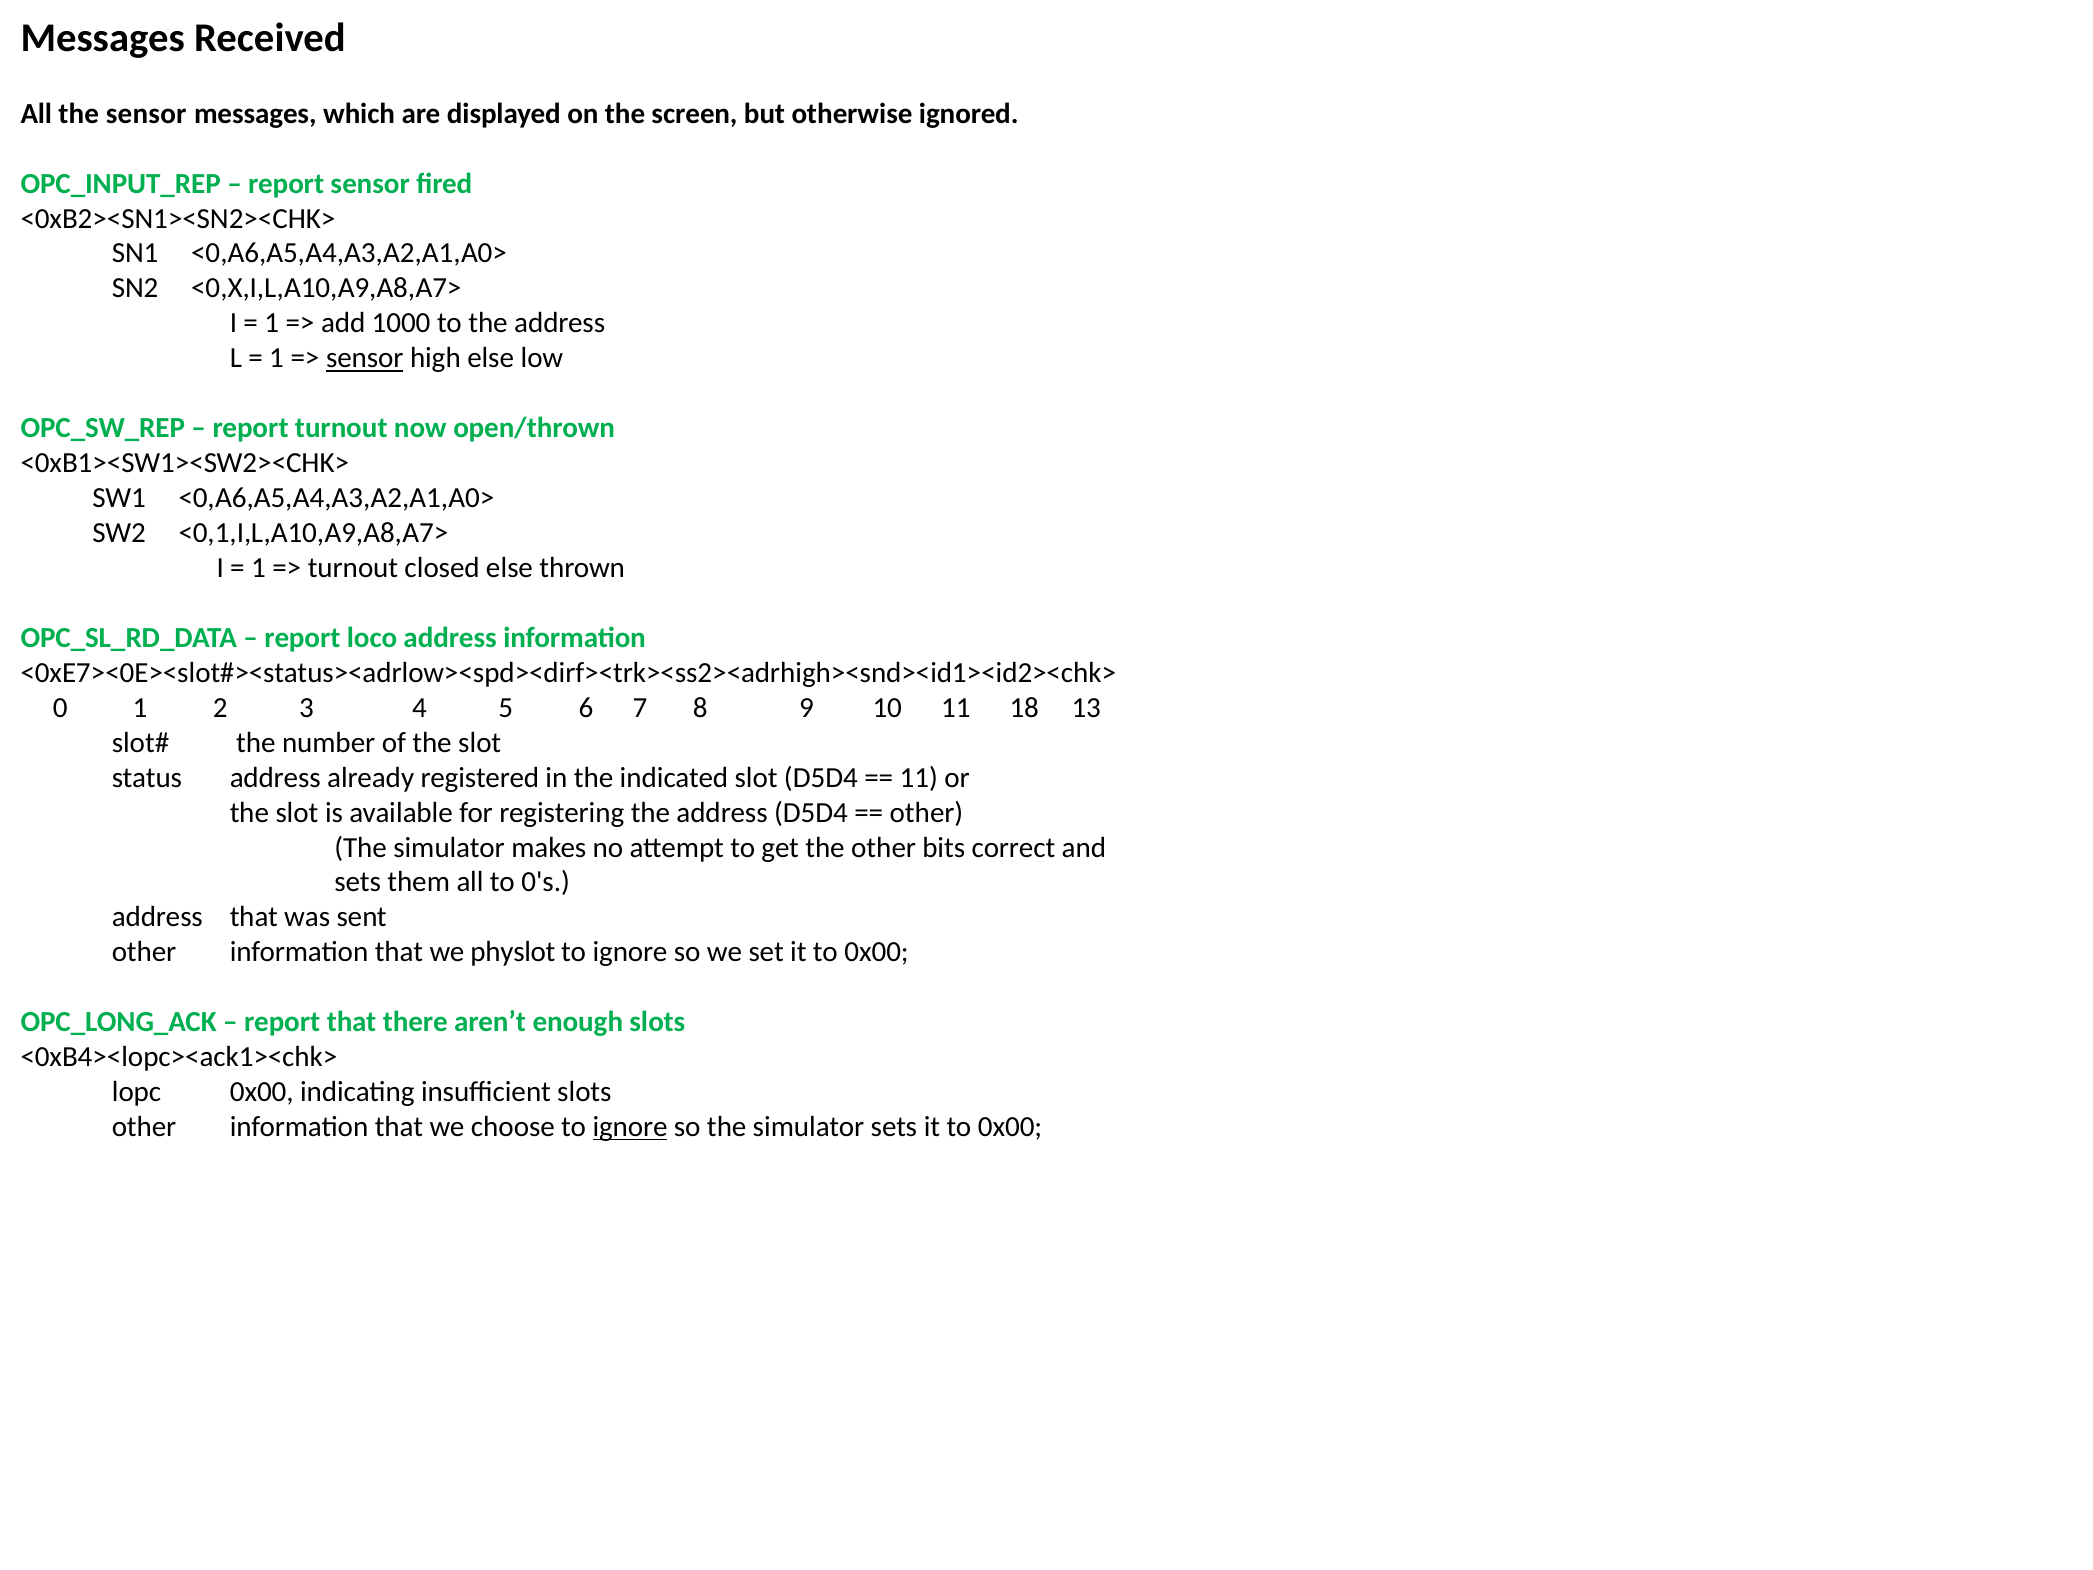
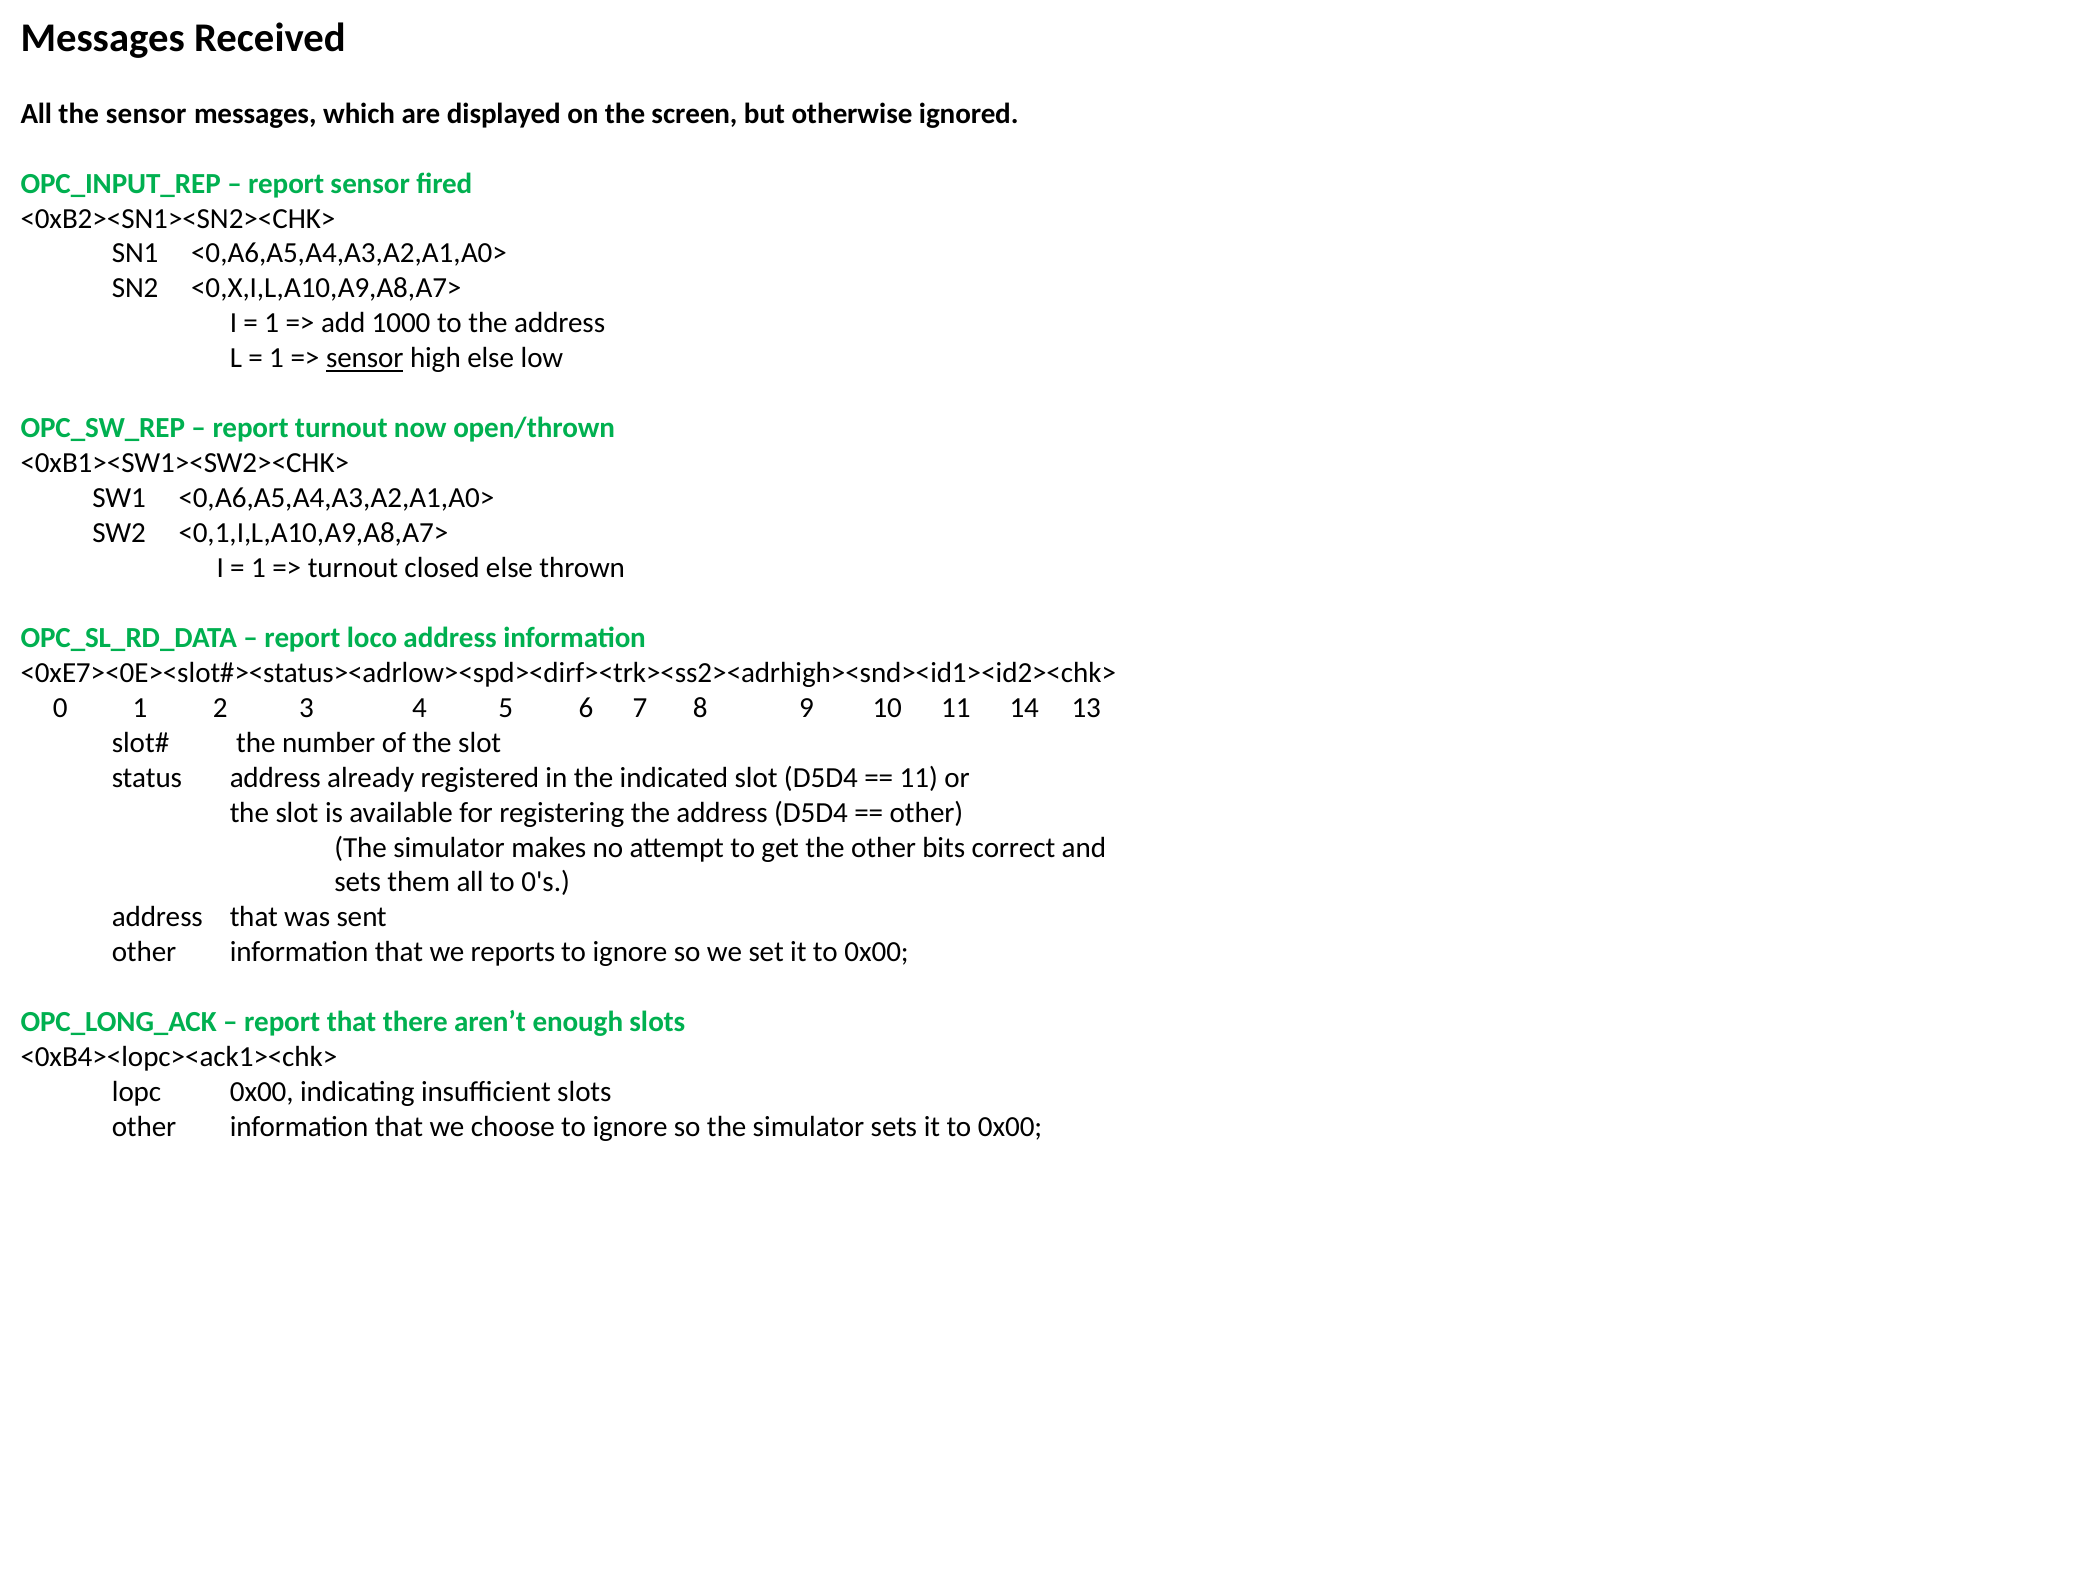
18: 18 -> 14 (1024, 708)
physlot: physlot -> reports (513, 952)
ignore underline: present -> none (630, 1127)
